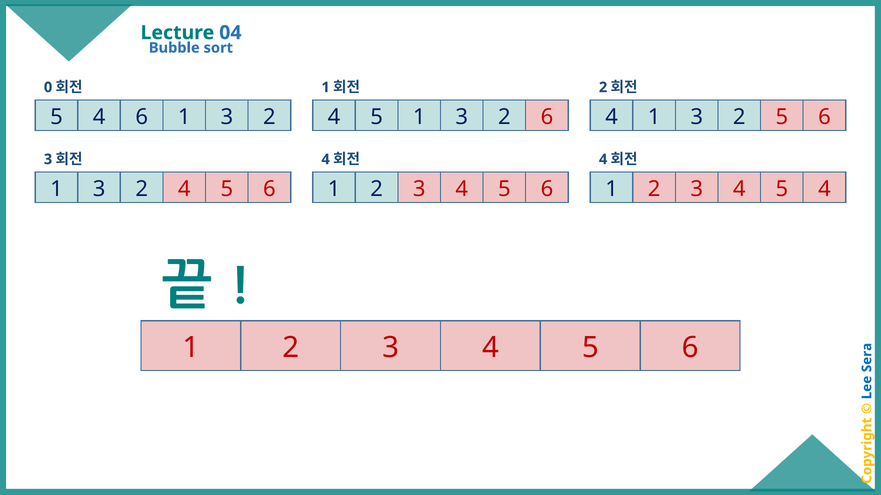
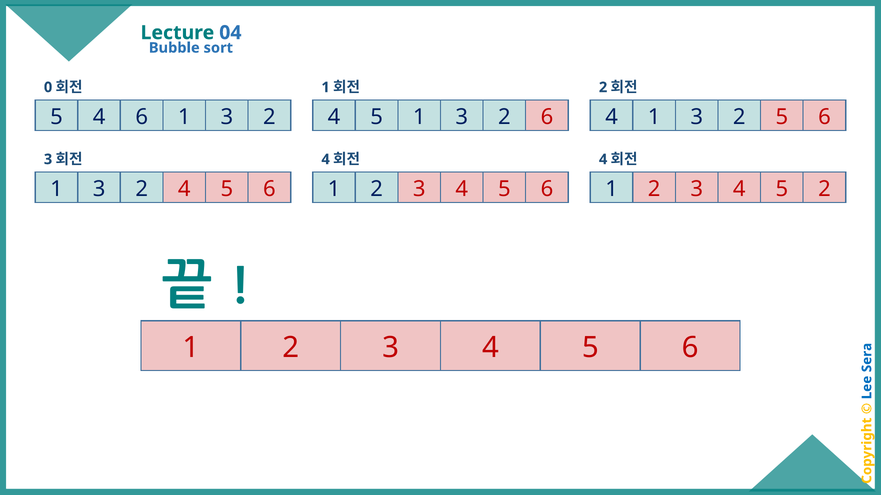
4: 4 -> 2 (824, 189)
